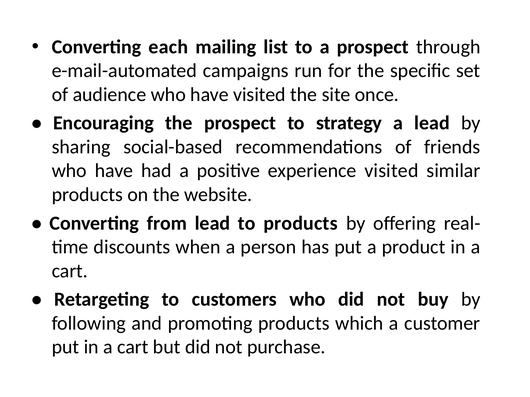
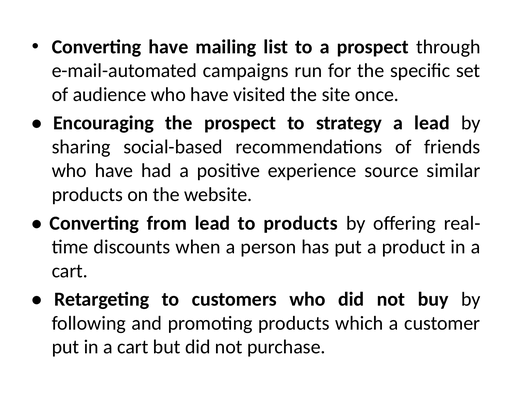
Converting each: each -> have (168, 47)
experience visited: visited -> source (392, 171)
